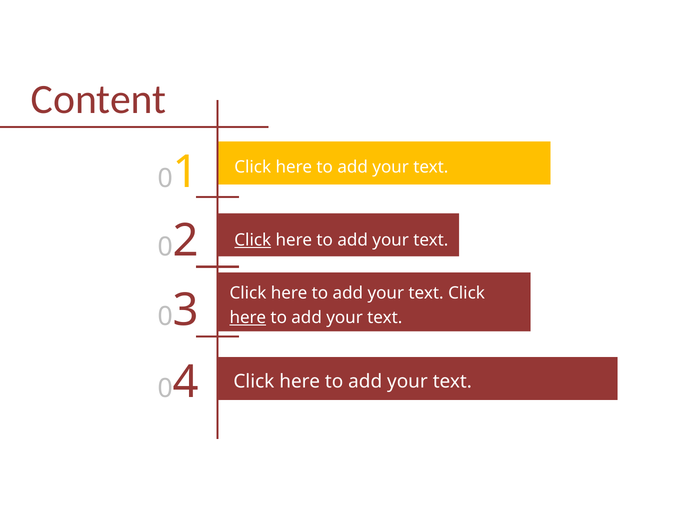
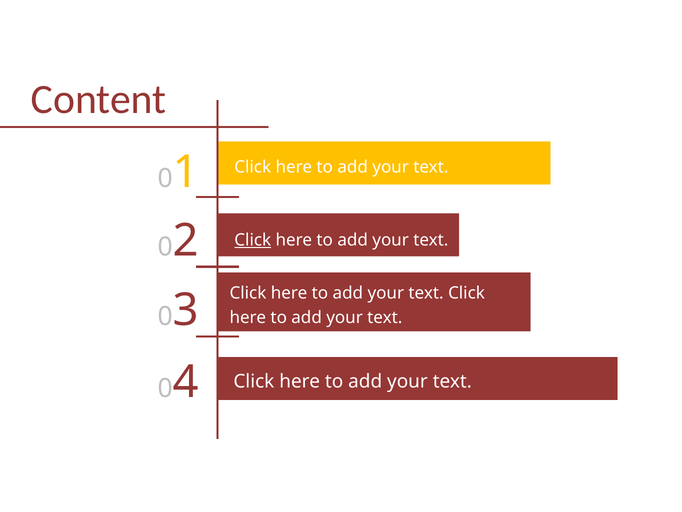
here underline: present -> none (248, 317)
